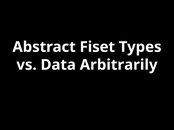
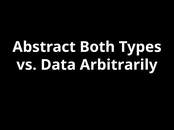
Fiset: Fiset -> Both (97, 47)
